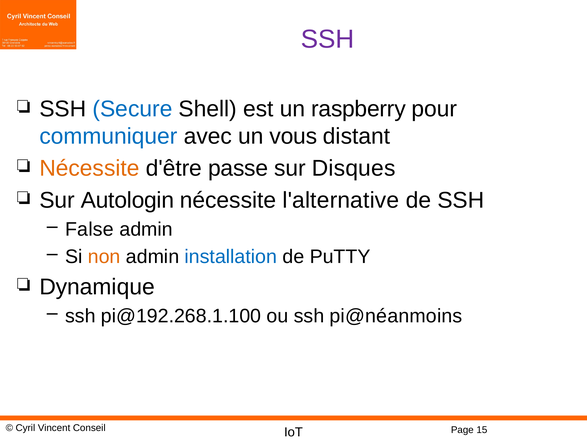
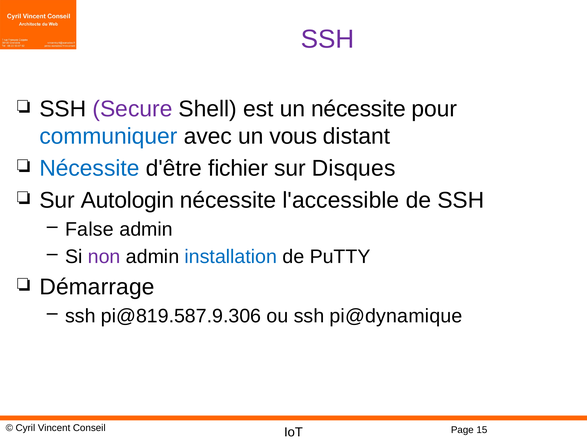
Secure colour: blue -> purple (132, 109)
un raspberry: raspberry -> nécessite (358, 109)
Nécessite colour: orange -> blue (89, 168)
passe: passe -> fichier (238, 168)
l'alternative: l'alternative -> l'accessible (341, 200)
non colour: orange -> purple (104, 257)
Dynamique: Dynamique -> Démarrage (97, 287)
pi@192.268.1.100: pi@192.268.1.100 -> pi@819.587.9.306 (181, 316)
pi@néanmoins: pi@néanmoins -> pi@dynamique (396, 316)
